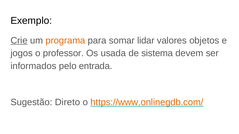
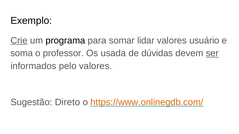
programa colour: orange -> black (65, 41)
objetos: objetos -> usuário (204, 41)
jogos: jogos -> soma (22, 53)
sistema: sistema -> dúvidas (157, 53)
ser underline: none -> present (212, 53)
pelo entrada: entrada -> valores (96, 66)
